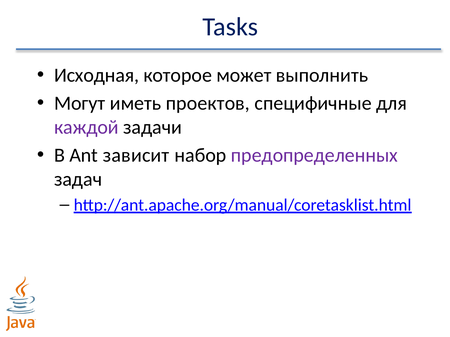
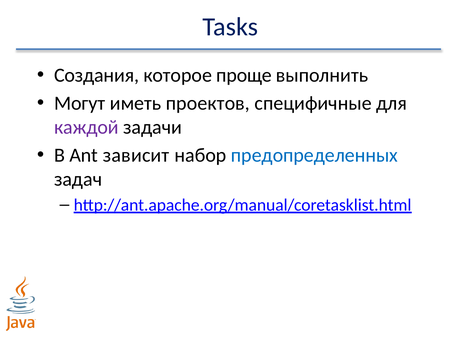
Исходная: Исходная -> Создания (97, 75)
может: может -> проще (244, 75)
предопределенных colour: purple -> blue (314, 155)
